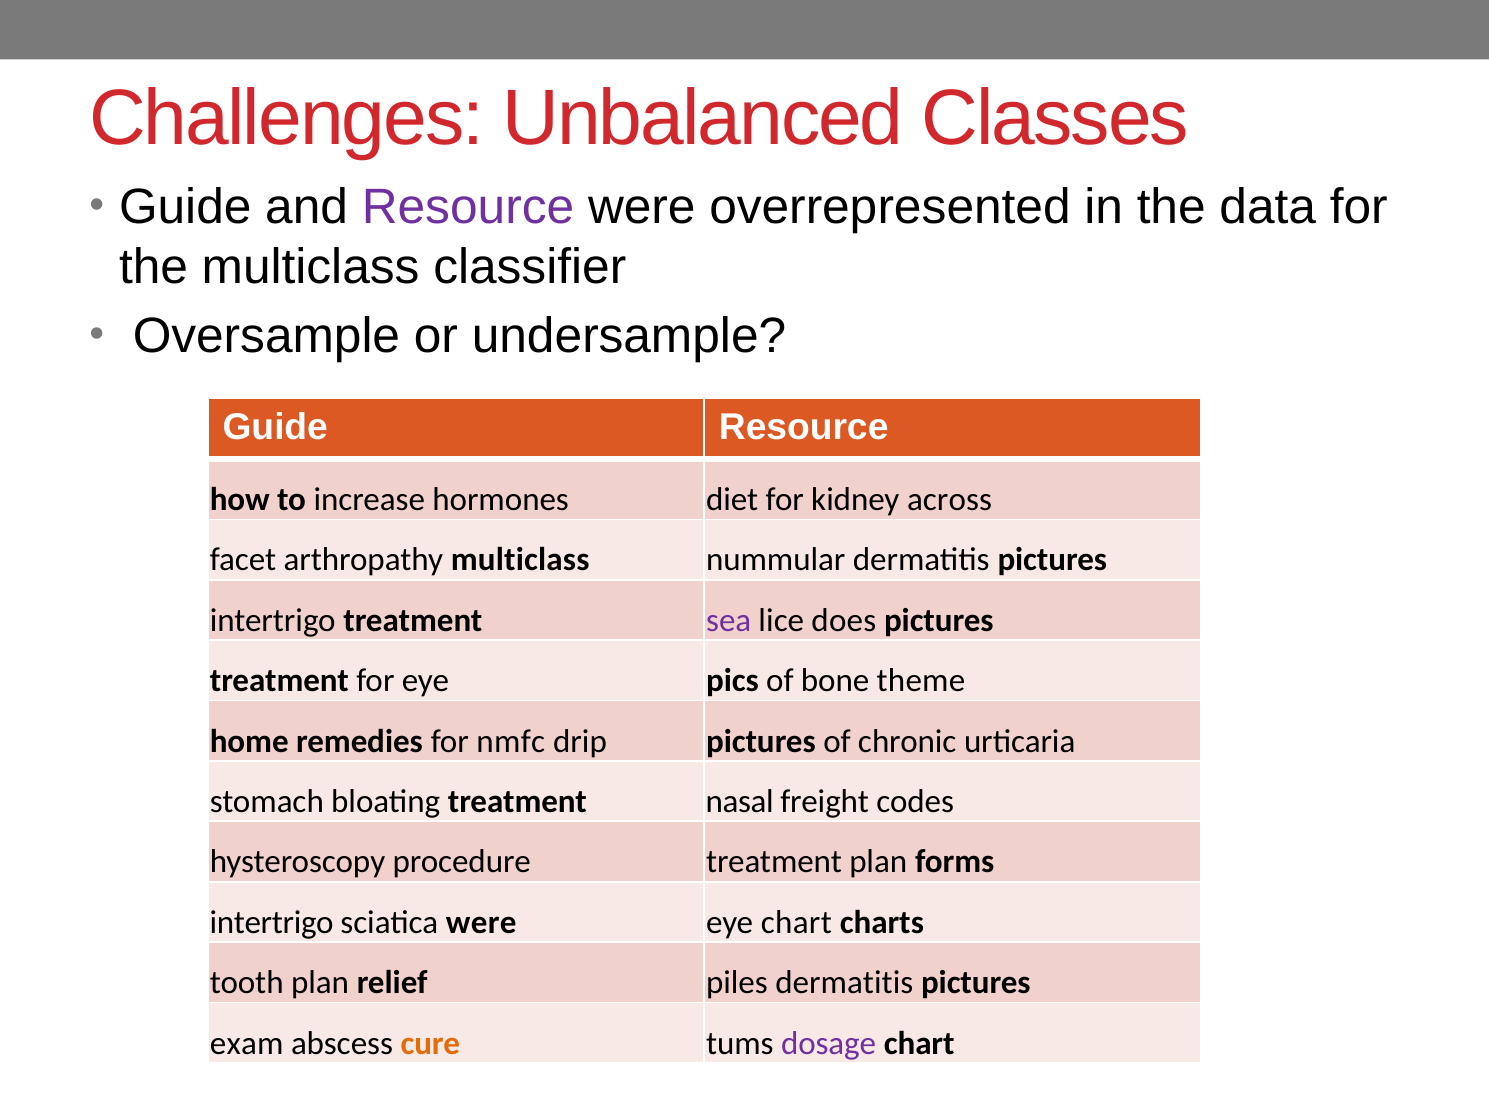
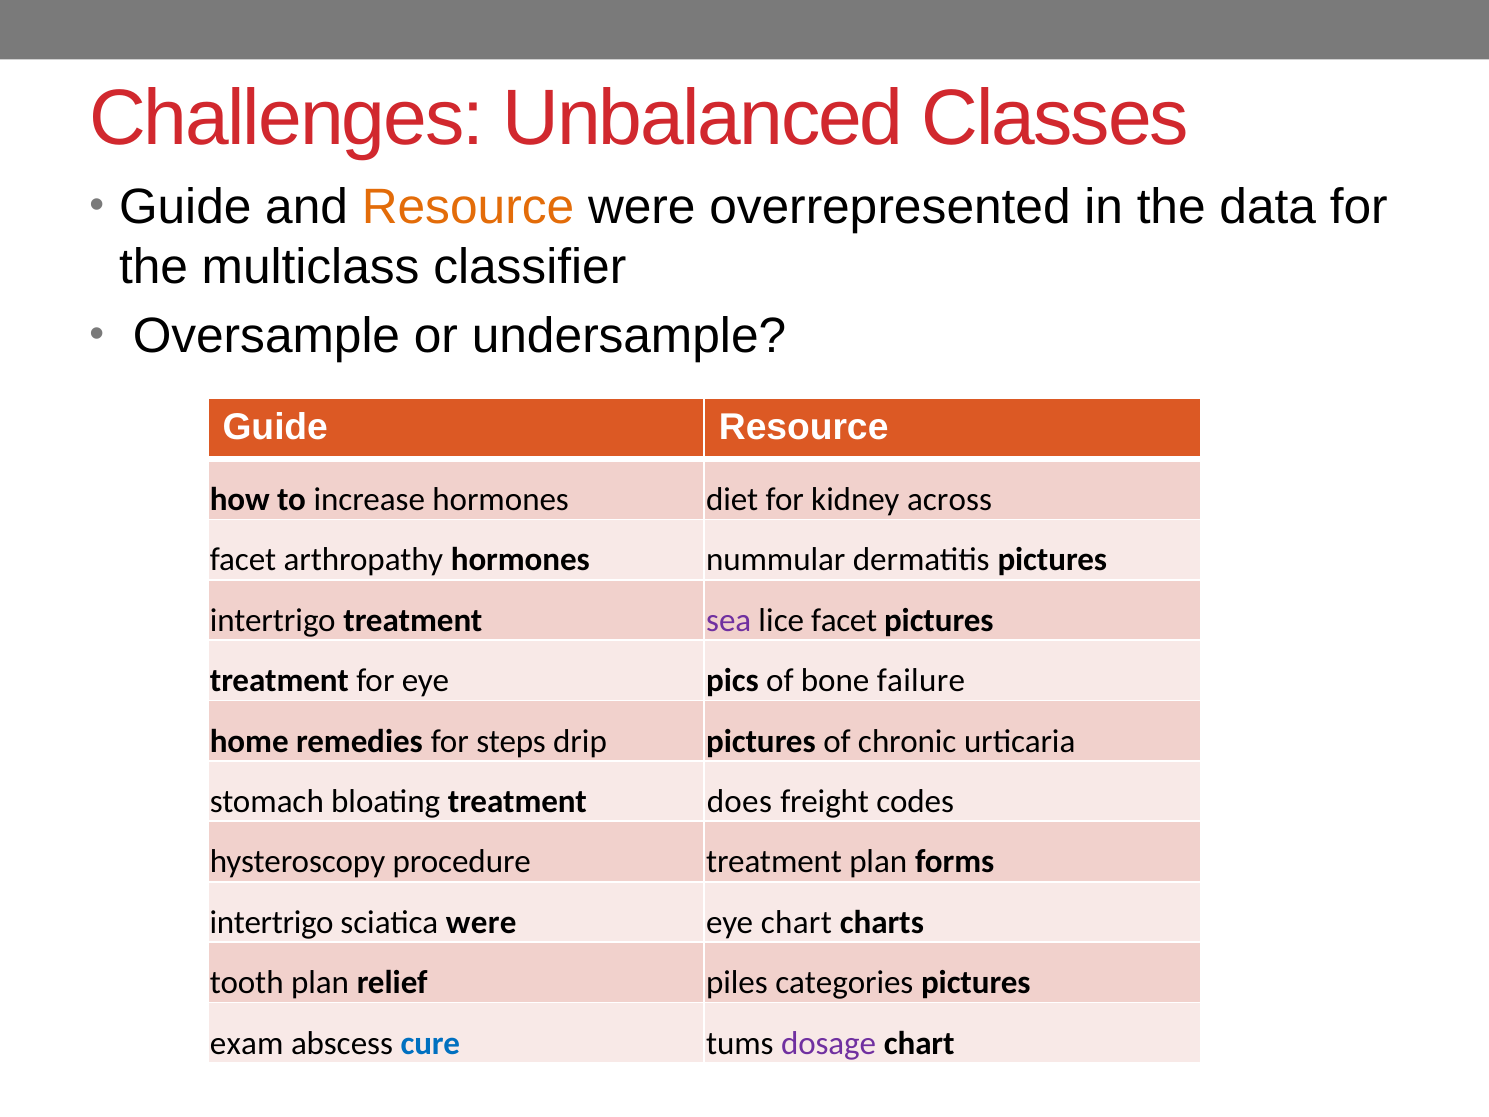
Resource colour: purple -> orange (468, 207)
arthropathy multiclass: multiclass -> hormones (520, 560)
lice does: does -> facet (844, 620)
theme: theme -> failure (921, 681)
nmfc: nmfc -> steps (511, 741)
nasal: nasal -> does (739, 801)
piles dermatitis: dermatitis -> categories (844, 982)
cure colour: orange -> blue (430, 1043)
